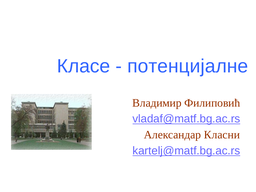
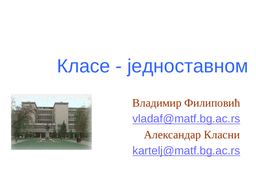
потенцијалне: потенцијалне -> једноставном (188, 66)
